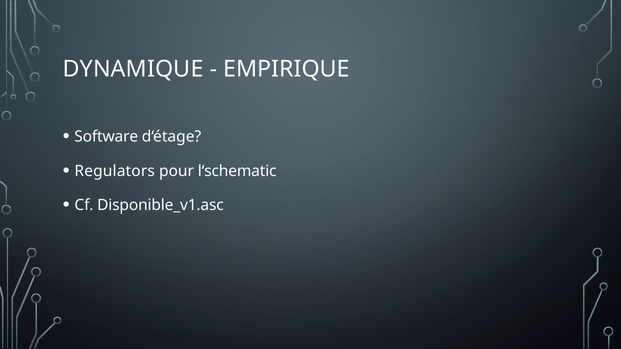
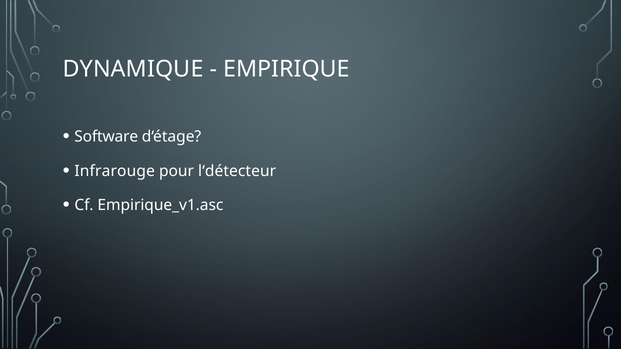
Regulators: Regulators -> Infrarouge (115, 171)
l‘schematic: l‘schematic -> l‘détecteur (237, 171)
Disponible_v1.asc: Disponible_v1.asc -> Empirique_v1.asc (160, 205)
